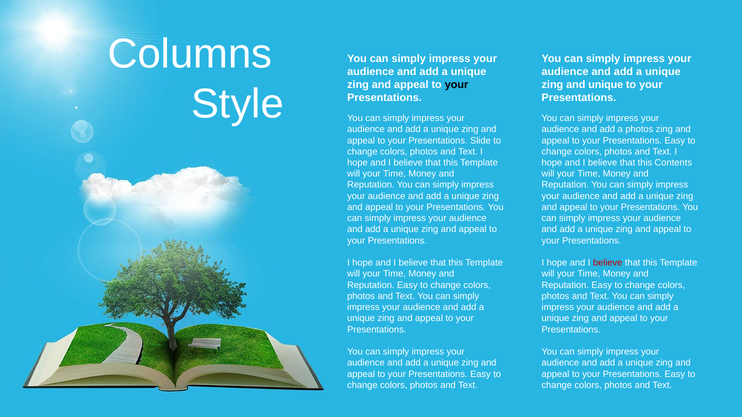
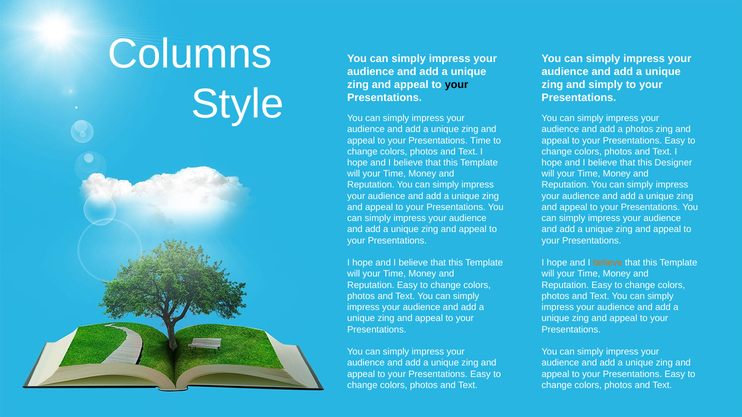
and unique: unique -> simply (606, 85)
Presentations Slide: Slide -> Time (480, 141)
Contents: Contents -> Designer (673, 163)
believe colour: red -> orange (608, 263)
